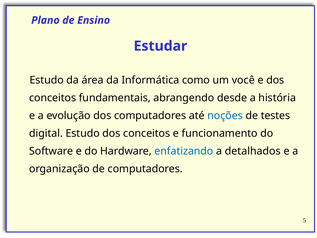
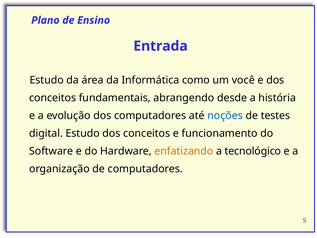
Estudar: Estudar -> Entrada (161, 46)
enfatizando colour: blue -> orange (184, 151)
detalhados: detalhados -> tecnológico (253, 151)
